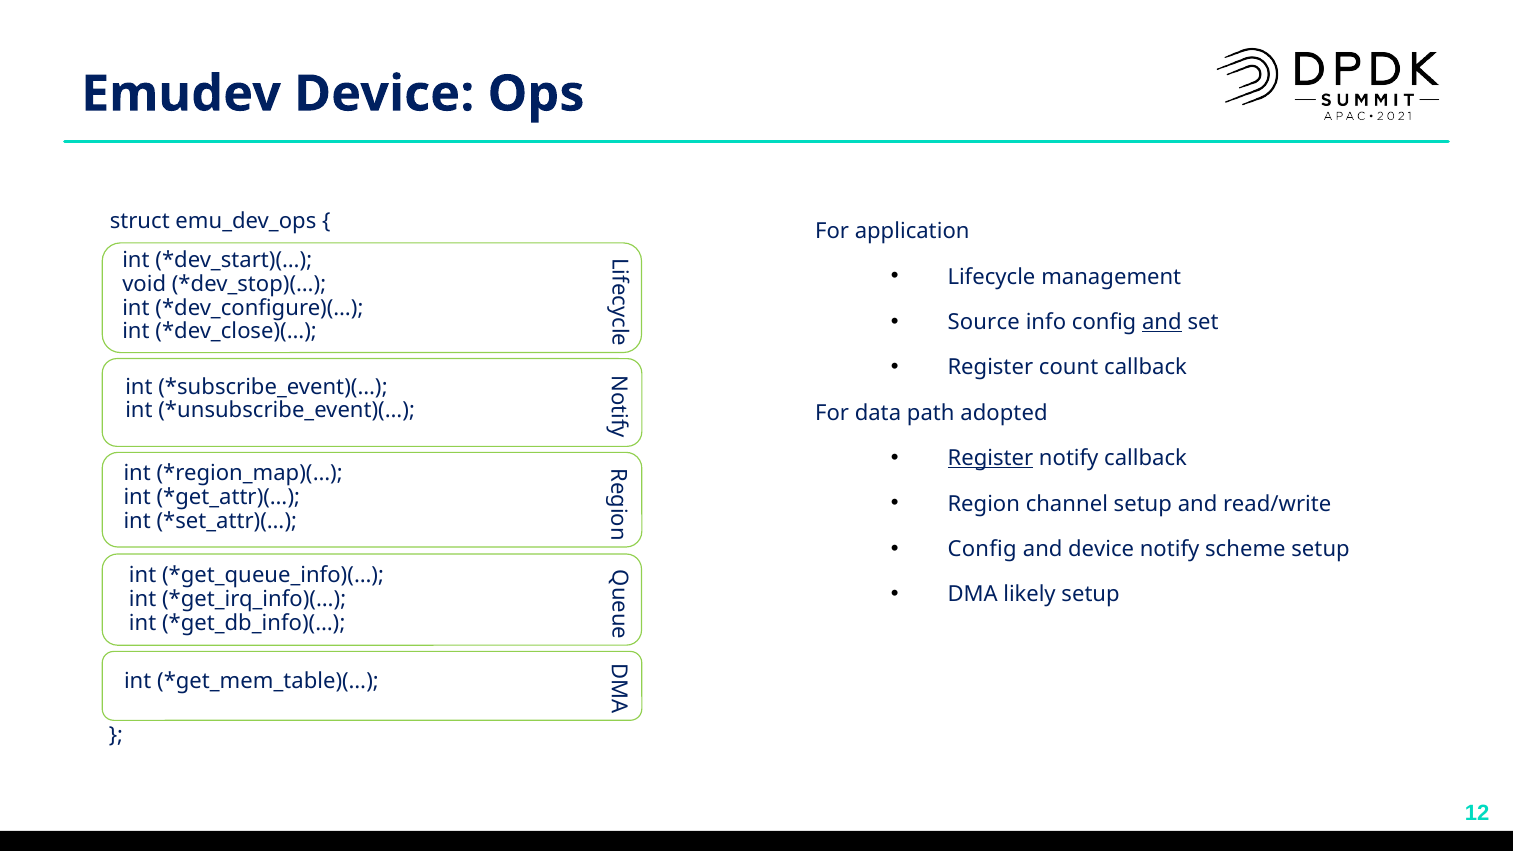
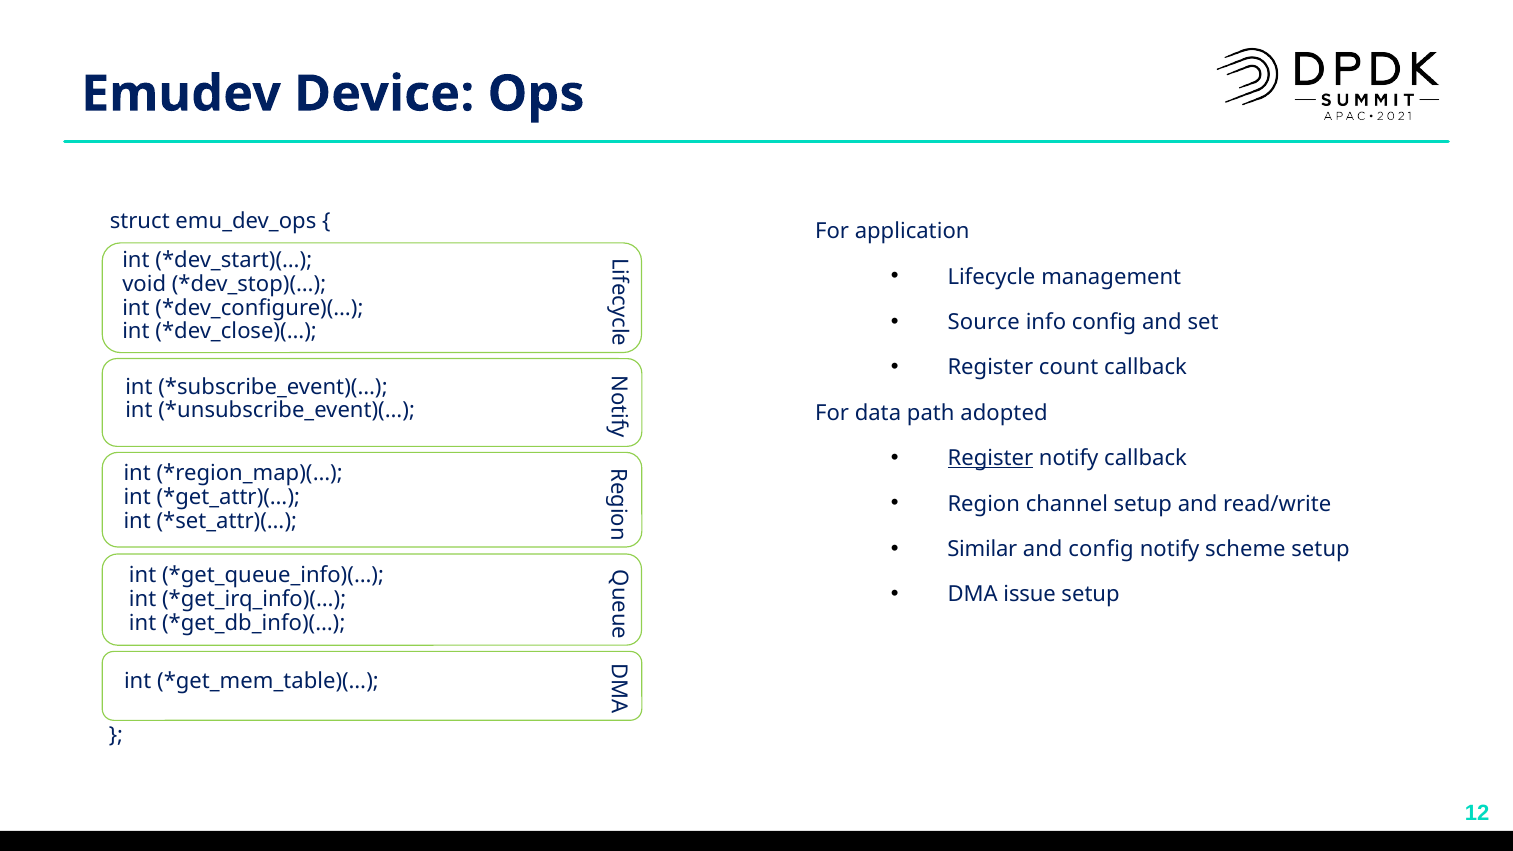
and underline: present -> none (1162, 322)
Config: Config -> Similar (982, 549)
and device: device -> config (1101, 549)
likely: likely -> issue (1030, 595)
